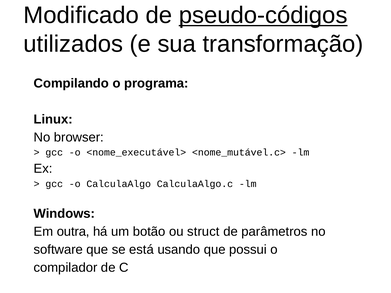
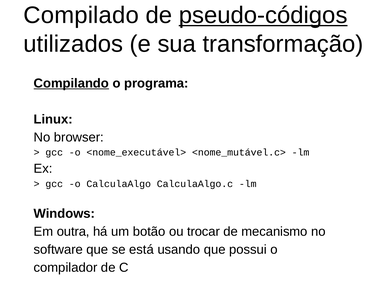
Modificado: Modificado -> Compilado (81, 15)
Compilando underline: none -> present (71, 83)
struct: struct -> trocar (203, 232)
parâmetros: parâmetros -> mecanismo (274, 232)
